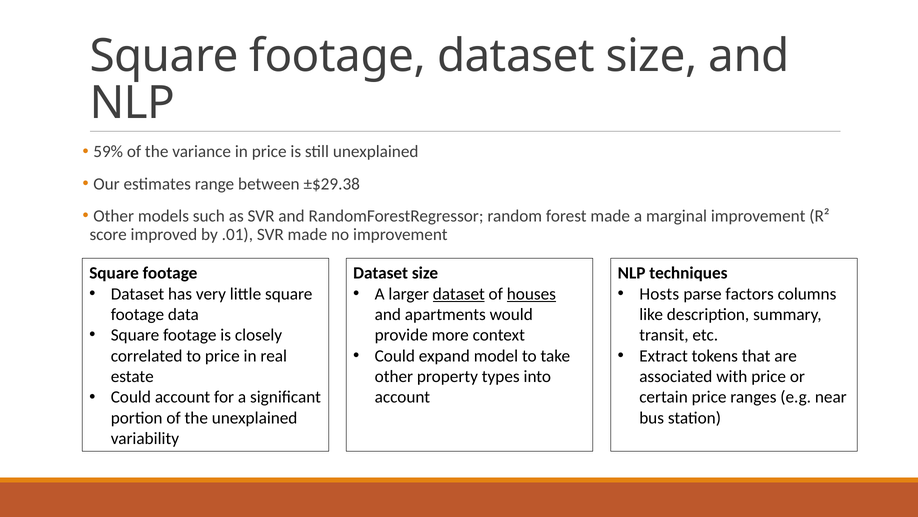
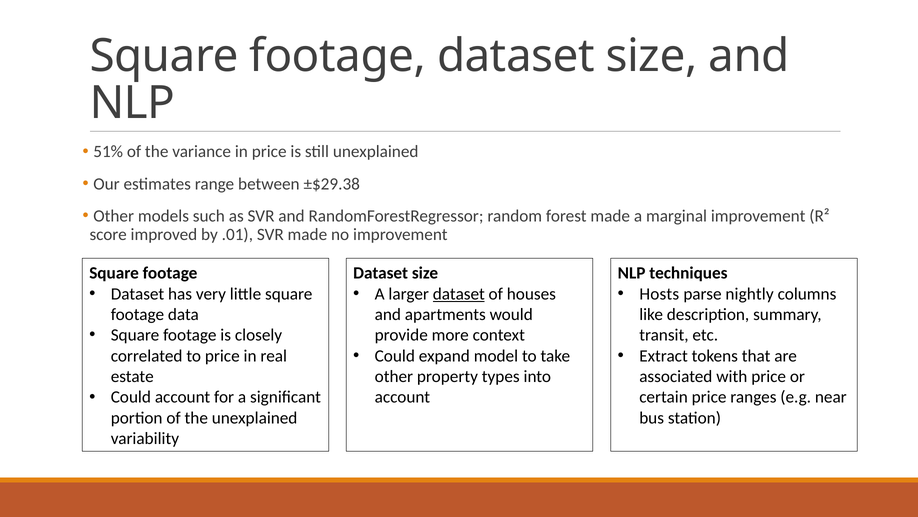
59%: 59% -> 51% (108, 152)
houses underline: present -> none (531, 294)
factors: factors -> nightly (750, 294)
